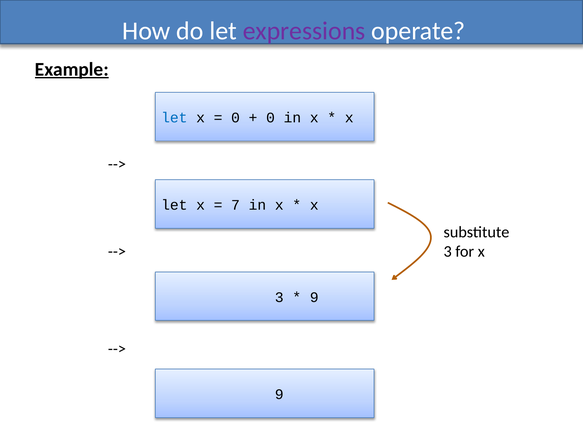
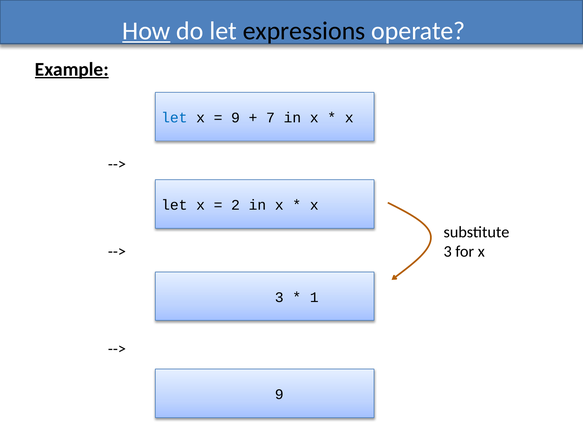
How underline: none -> present (146, 31)
expressions colour: purple -> black (304, 31)
0: 0 -> 9 (236, 118)
0: 0 -> 7 (271, 118)
7: 7 -> 2 (236, 205)
9: 9 -> 1 (314, 297)
